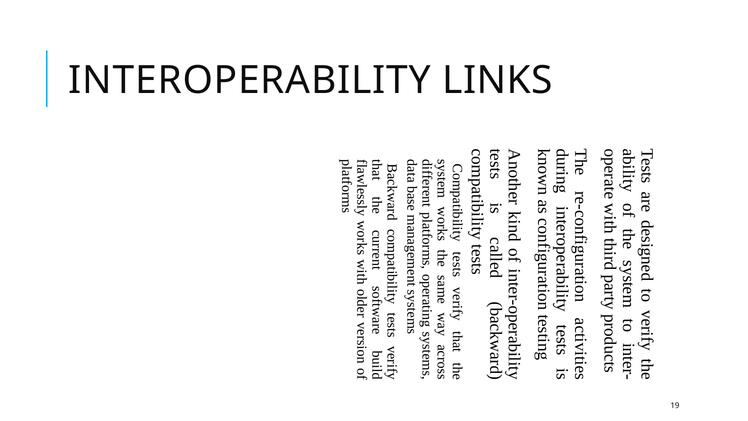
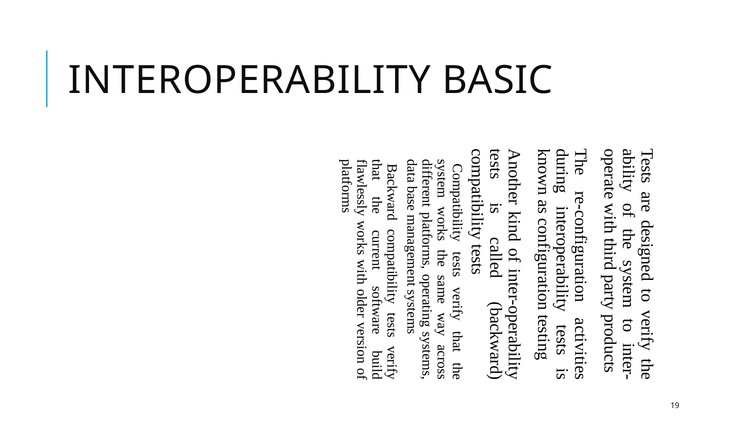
LINKS: LINKS -> BASIC (498, 80)
